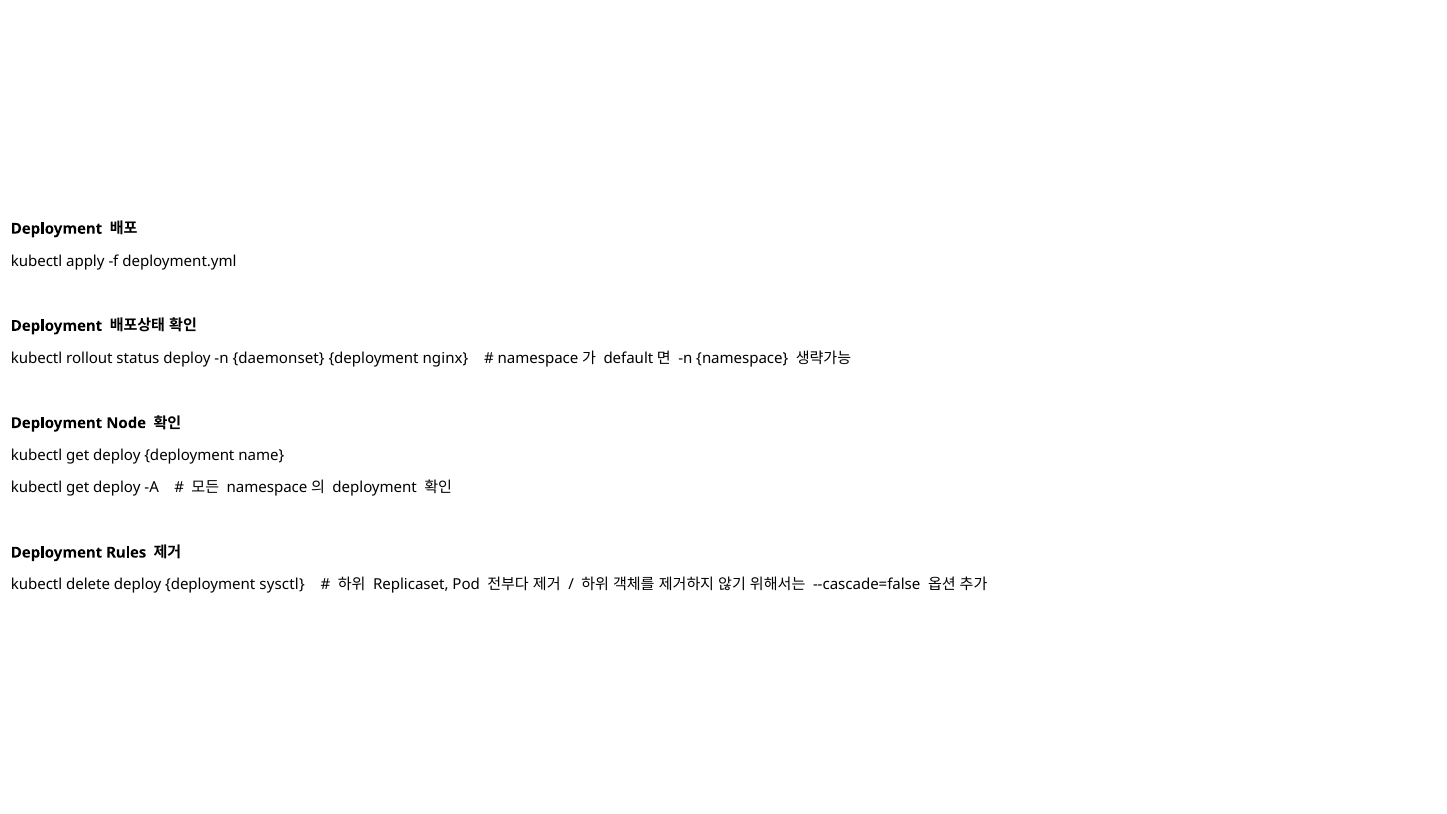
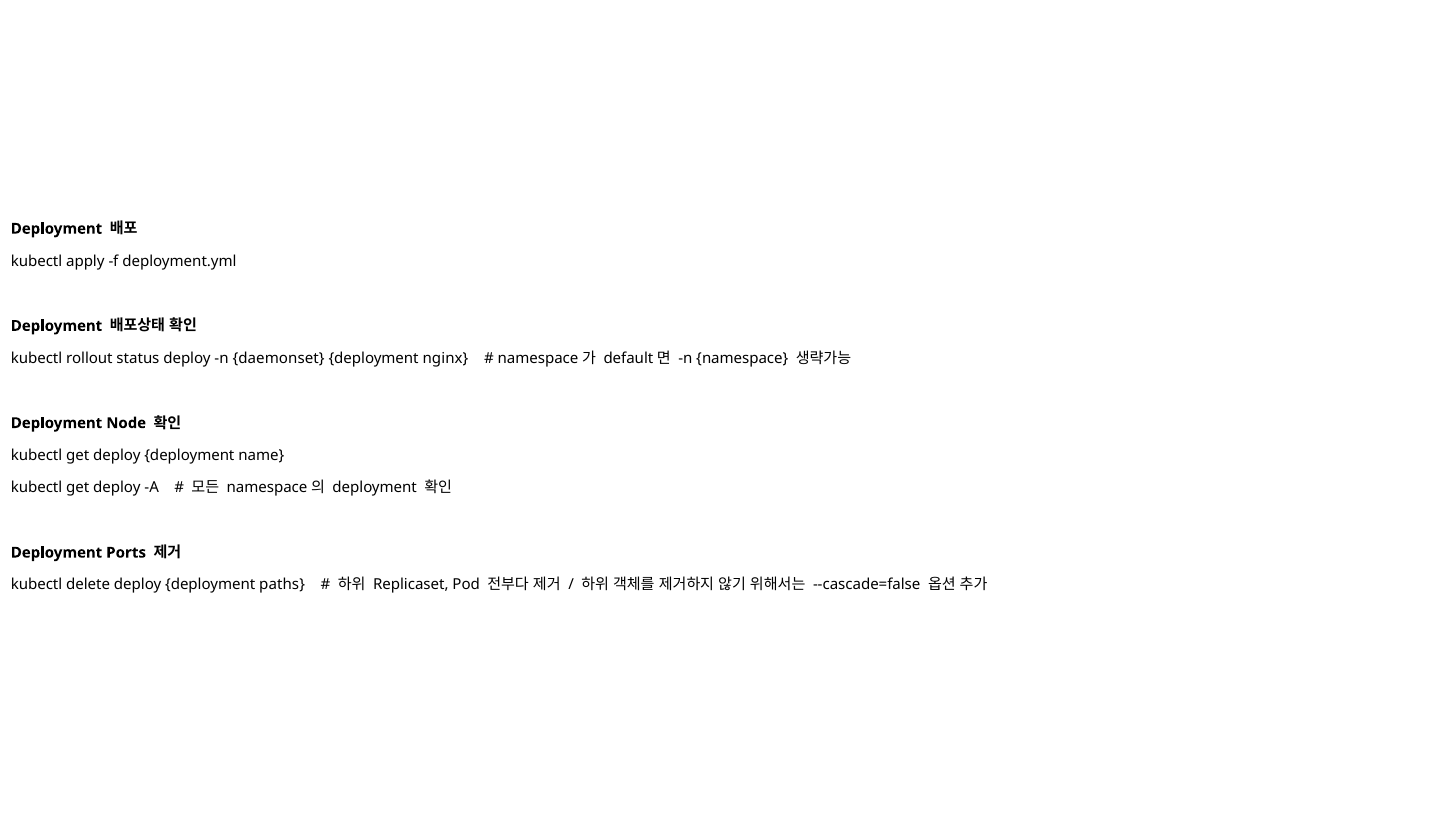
Rules: Rules -> Ports (126, 553)
sysctl: sysctl -> paths (282, 585)
